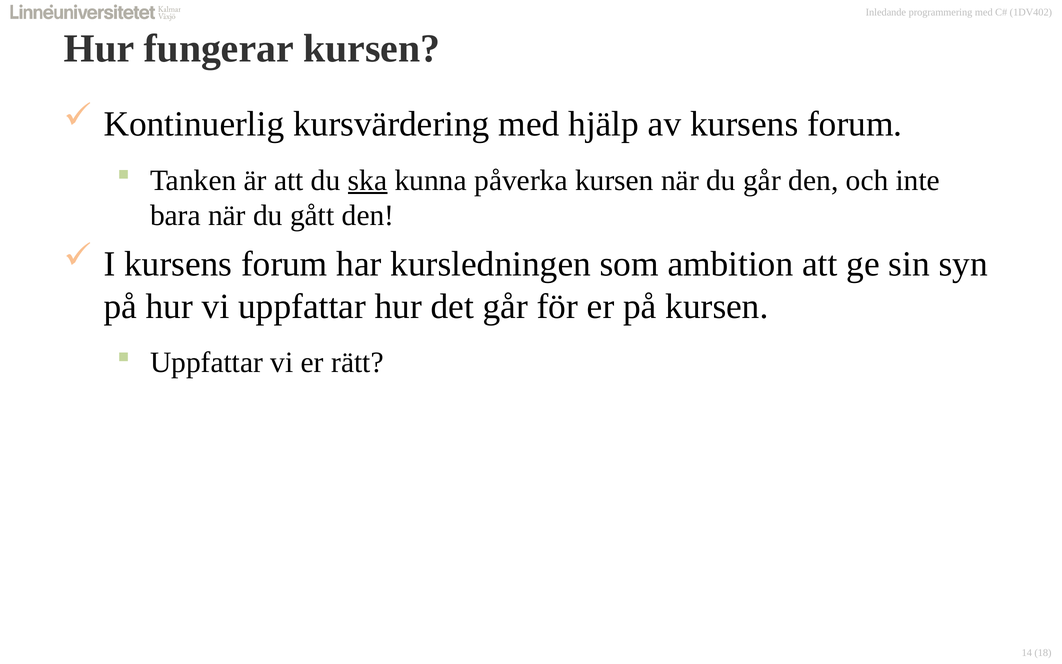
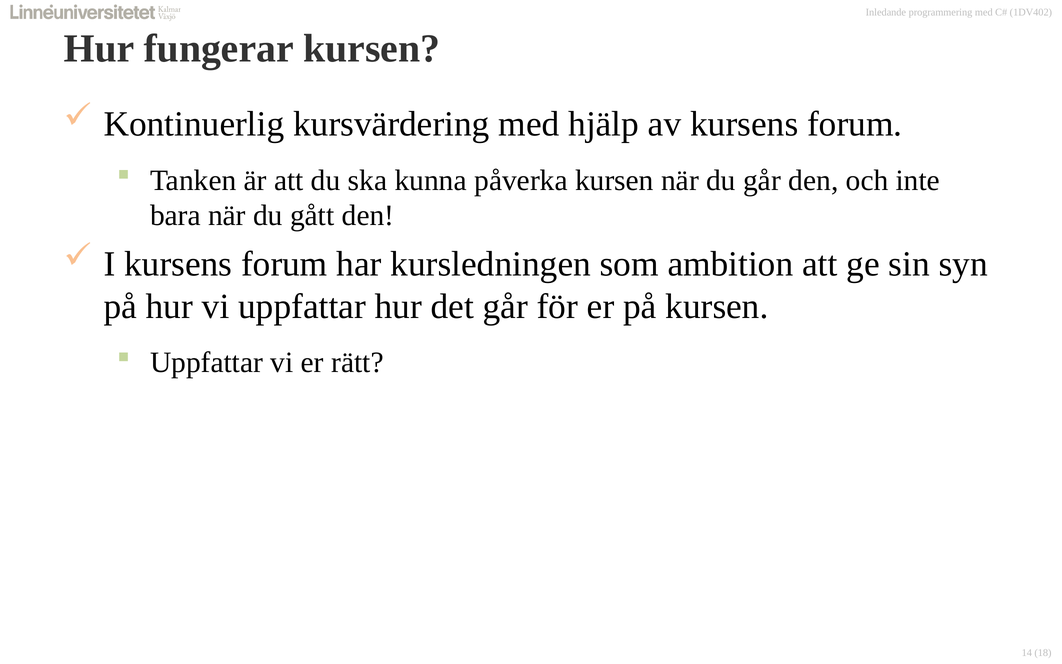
ska underline: present -> none (368, 180)
